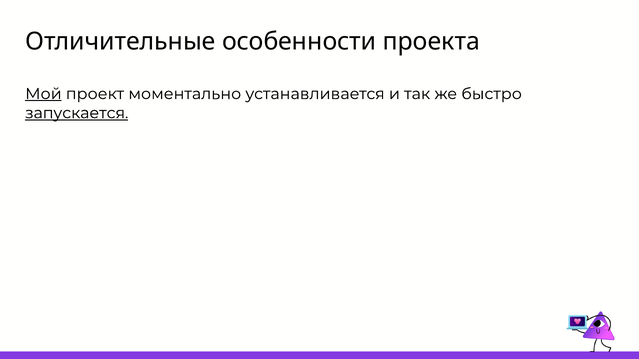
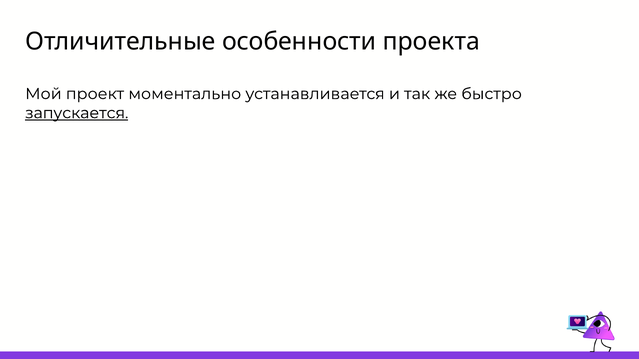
Мой underline: present -> none (43, 94)
